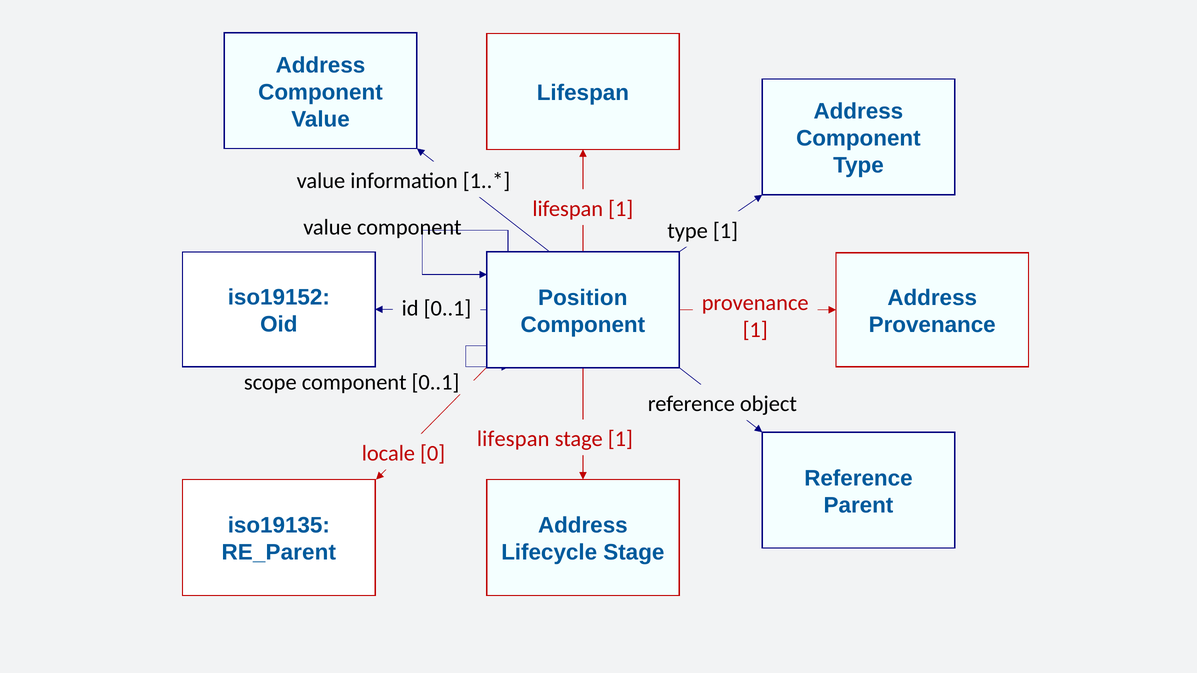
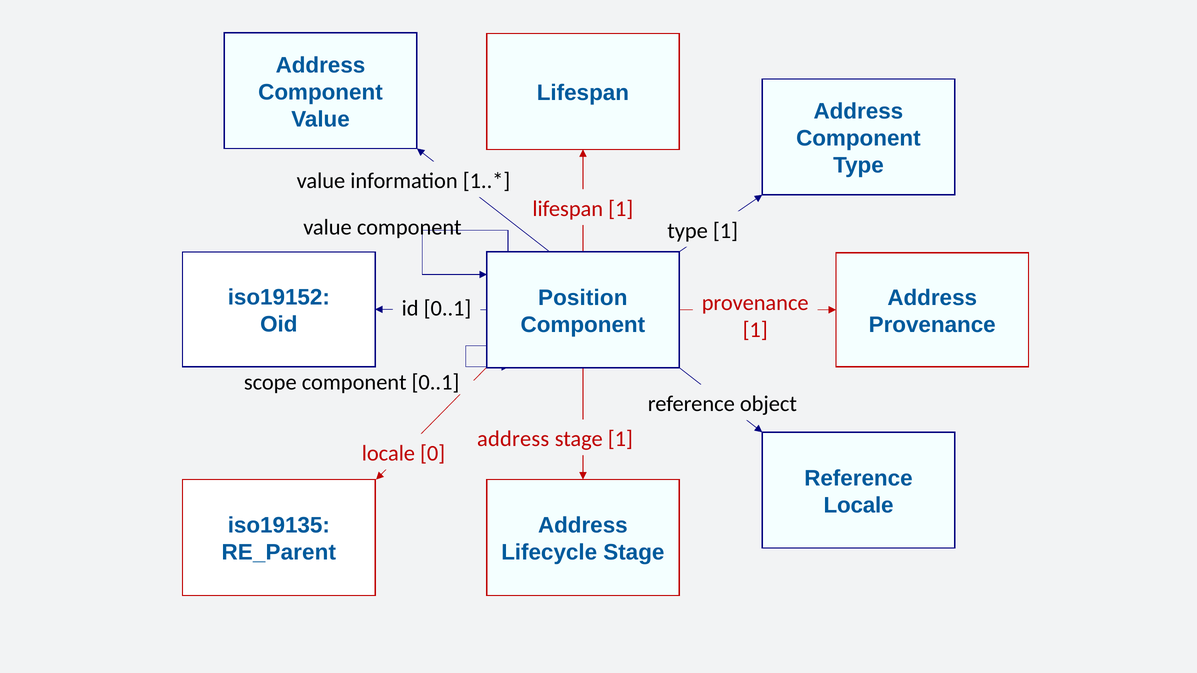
lifespan: lifespan -> address (513, 439)
Parent: Parent -> Locale (859, 505)
